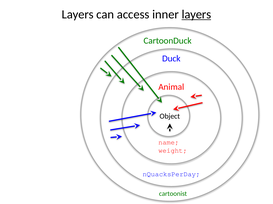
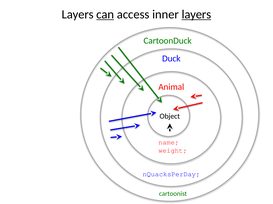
can underline: none -> present (105, 14)
